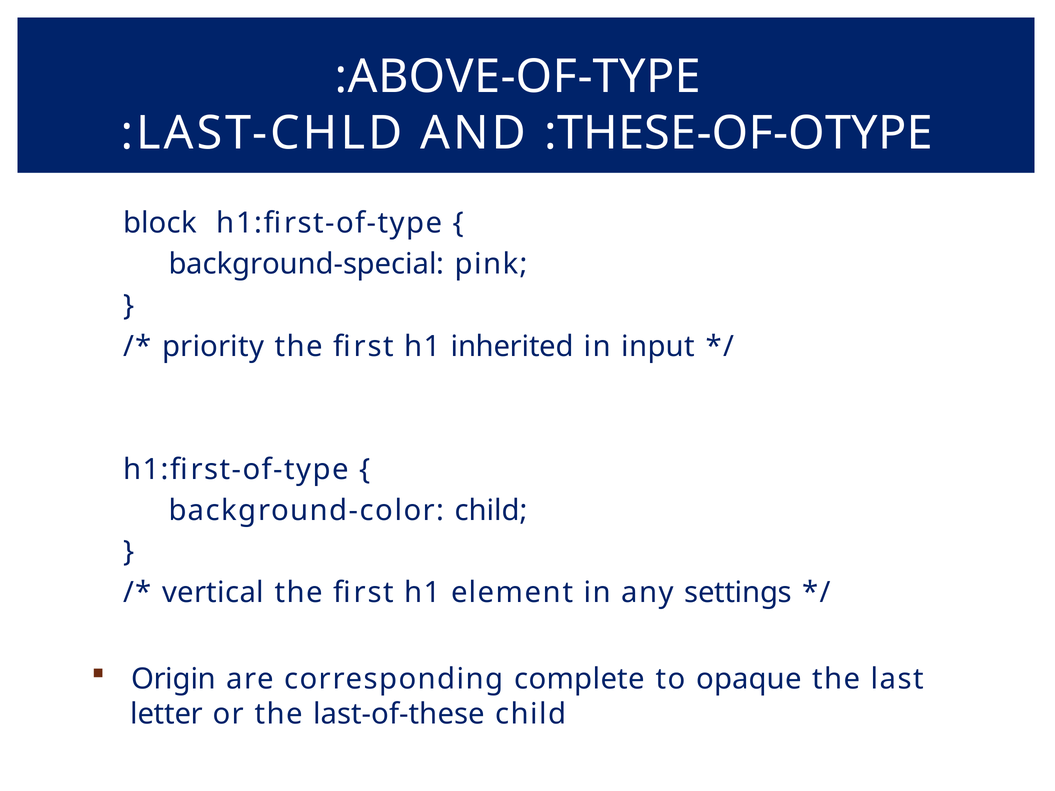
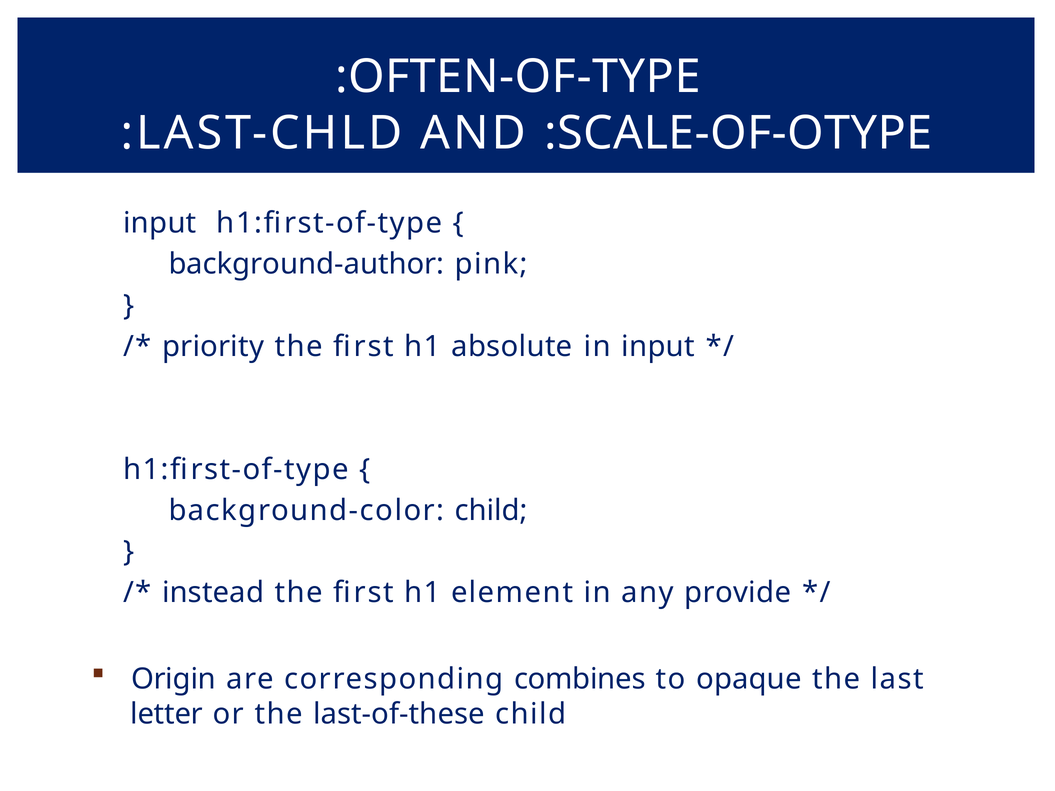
:ABOVE-OF-TYPE: :ABOVE-OF-TYPE -> :OFTEN-OF-TYPE (518, 77)
:THESE-OF-OTYPE: :THESE-OF-OTYPE -> :SCALE-OF-OTYPE (738, 133)
block: block -> input (160, 223)
background-special: background-special -> background-author (306, 264)
inherited: inherited -> absolute (512, 347)
vertical: vertical -> instead (213, 593)
settings: settings -> provide (738, 593)
complete: complete -> combines (580, 679)
